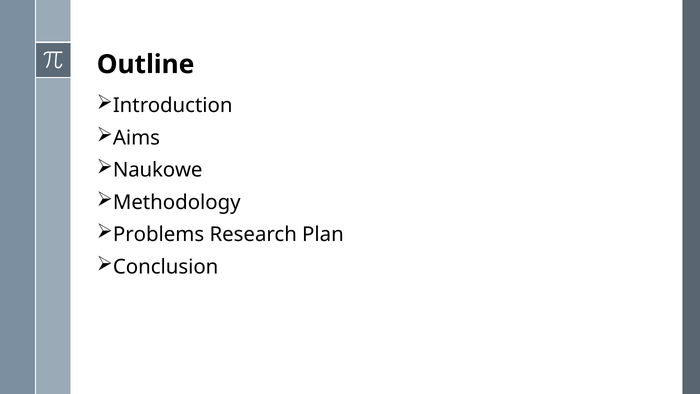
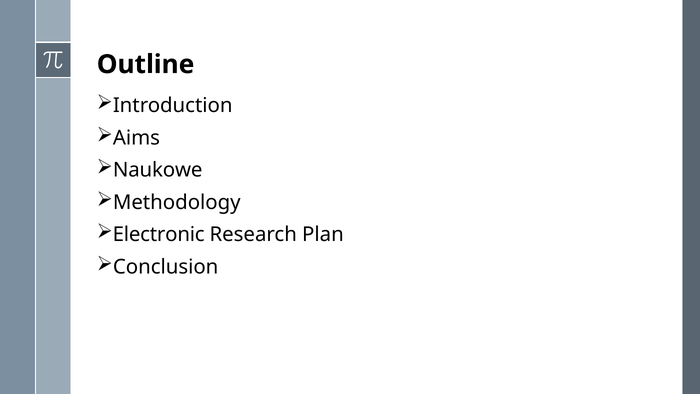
Problems: Problems -> Electronic (159, 235)
